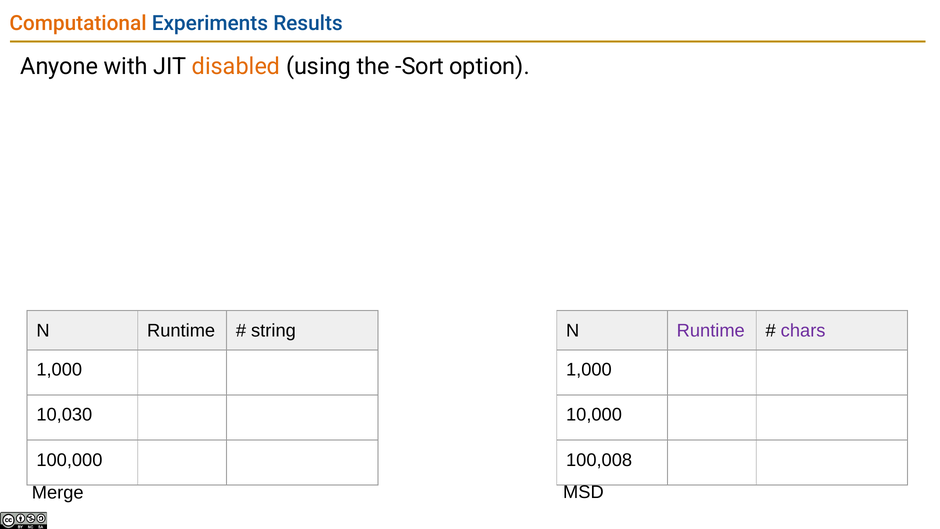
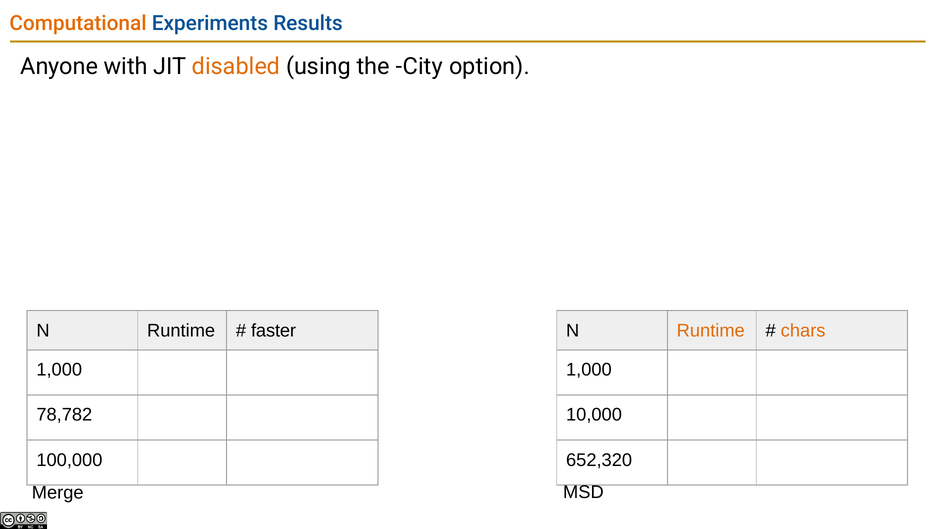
Sort: Sort -> City (419, 66)
string: string -> faster (274, 330)
Runtime colour: purple -> orange (711, 330)
chars colour: purple -> orange (803, 330)
10,030: 10,030 -> 78,782 (64, 415)
100,008: 100,008 -> 652,320 (599, 460)
